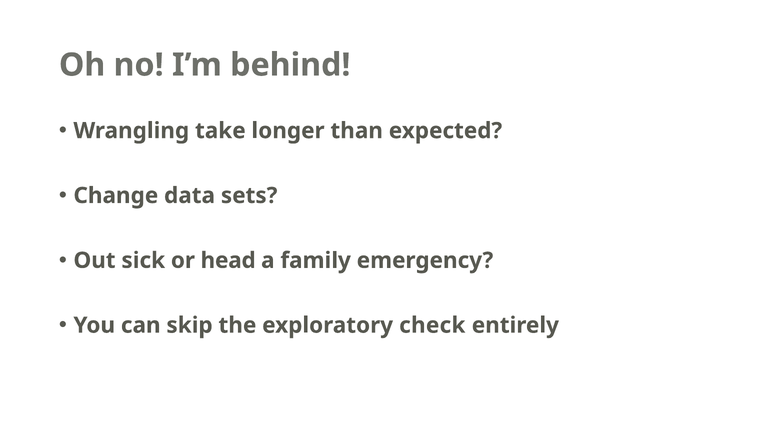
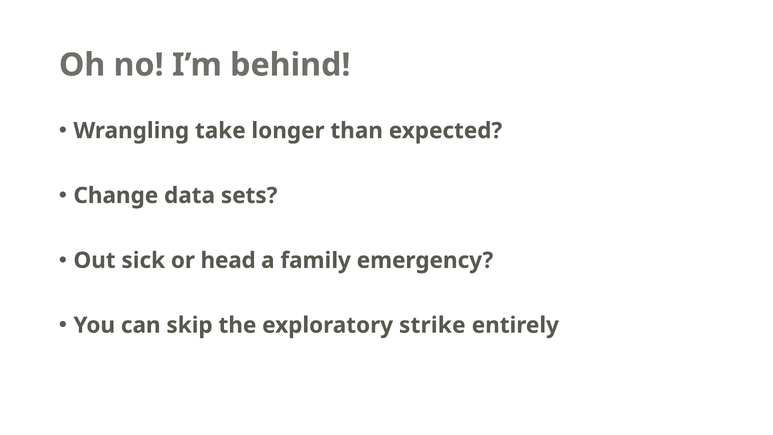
check: check -> strike (432, 325)
